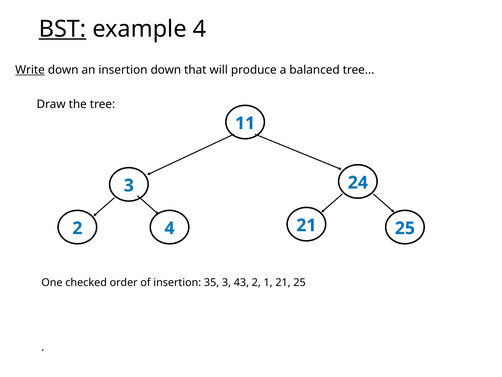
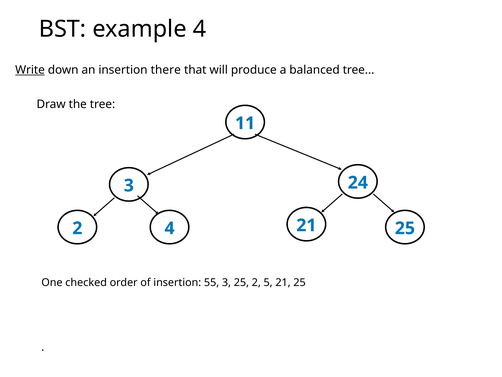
BST underline: present -> none (63, 29)
insertion down: down -> there (166, 70)
35: 35 -> 55 (212, 282)
3 43: 43 -> 25 (241, 282)
1: 1 -> 5 (268, 282)
